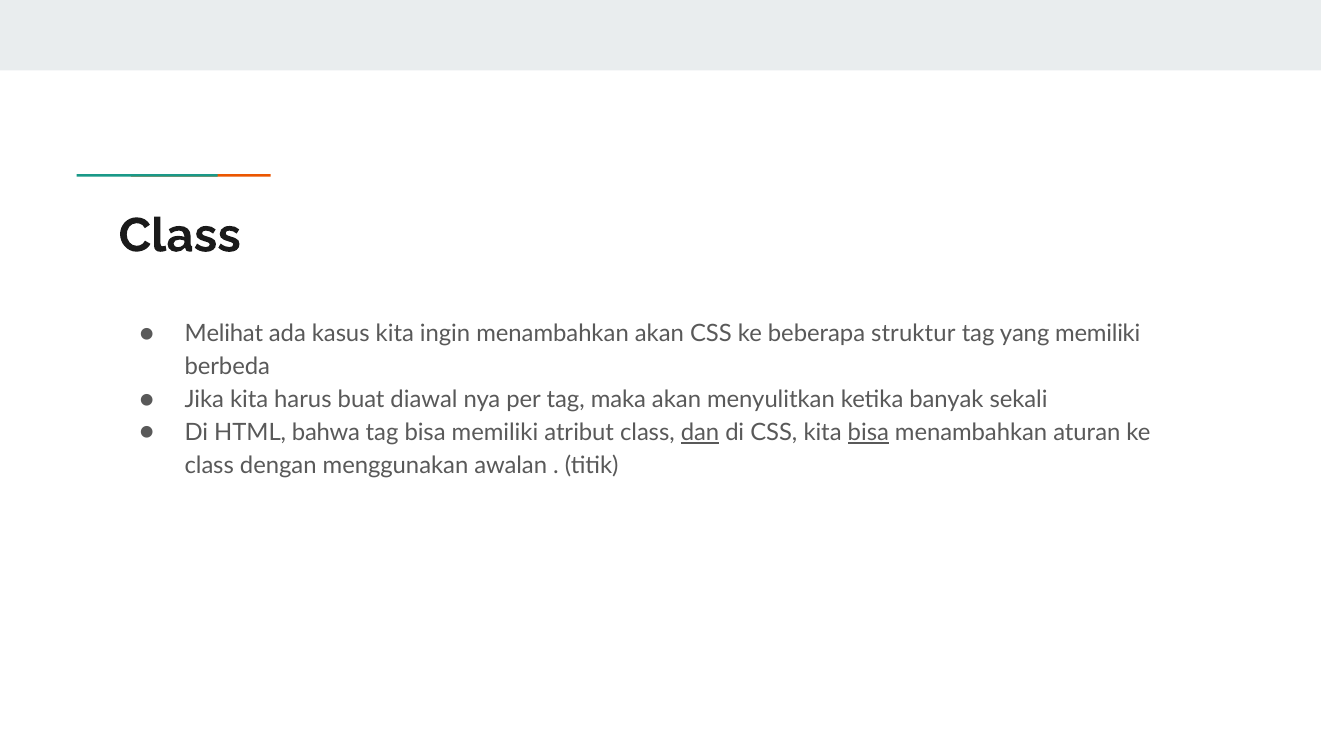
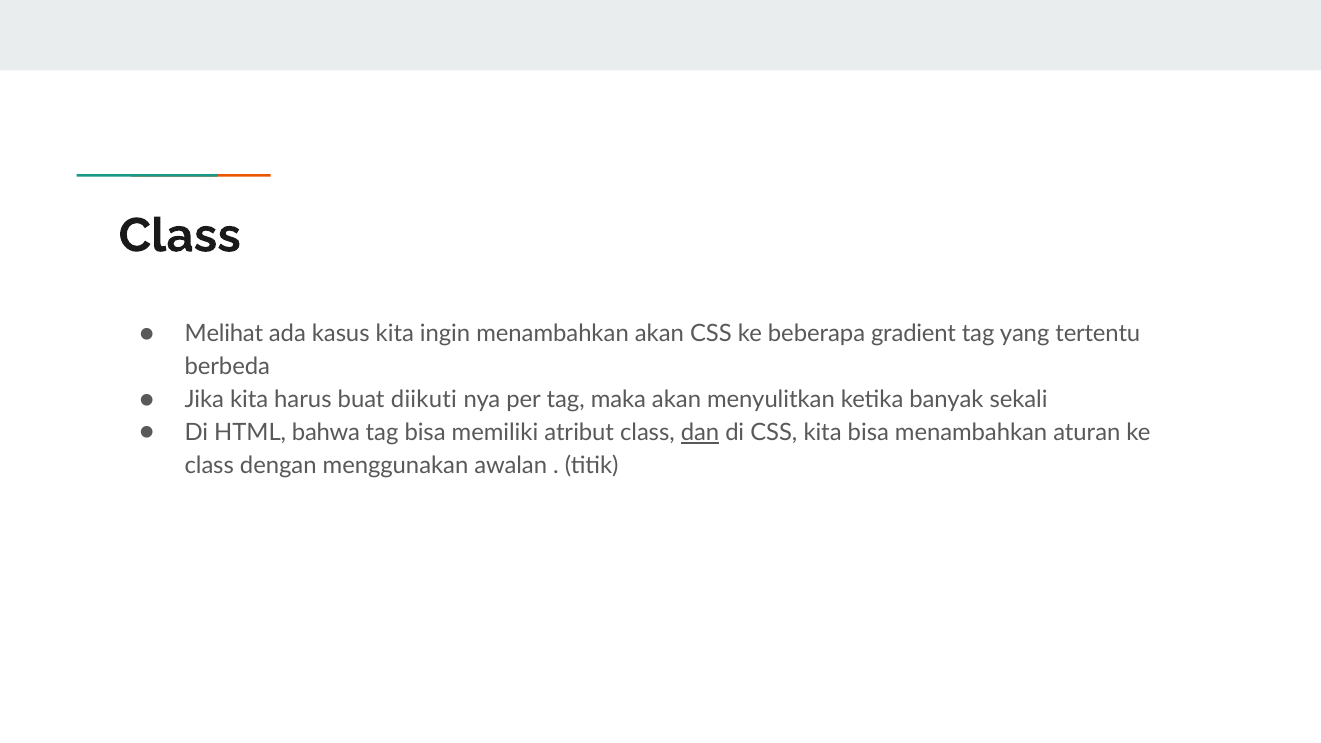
struktur: struktur -> gradient (913, 334)
yang memiliki: memiliki -> tertentu (1098, 334)
diawal: diawal -> diikuti (424, 400)
bisa underline: present -> none (868, 433)
